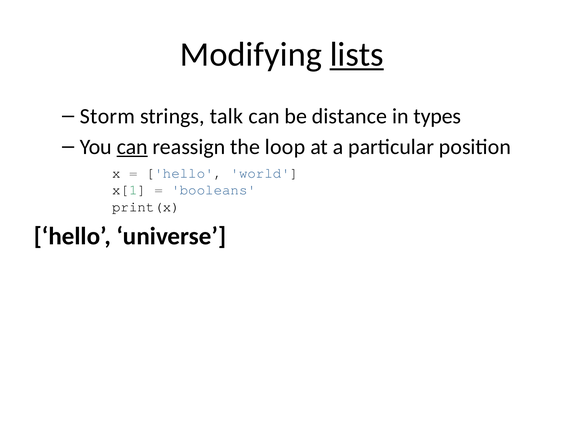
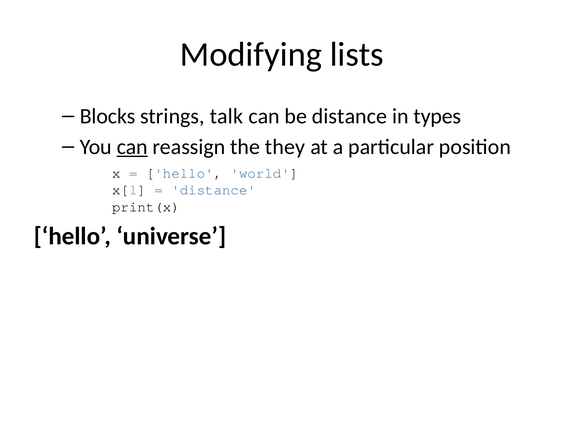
lists underline: present -> none (357, 55)
Storm: Storm -> Blocks (108, 116)
loop: loop -> they (285, 147)
booleans: booleans -> distance (214, 190)
